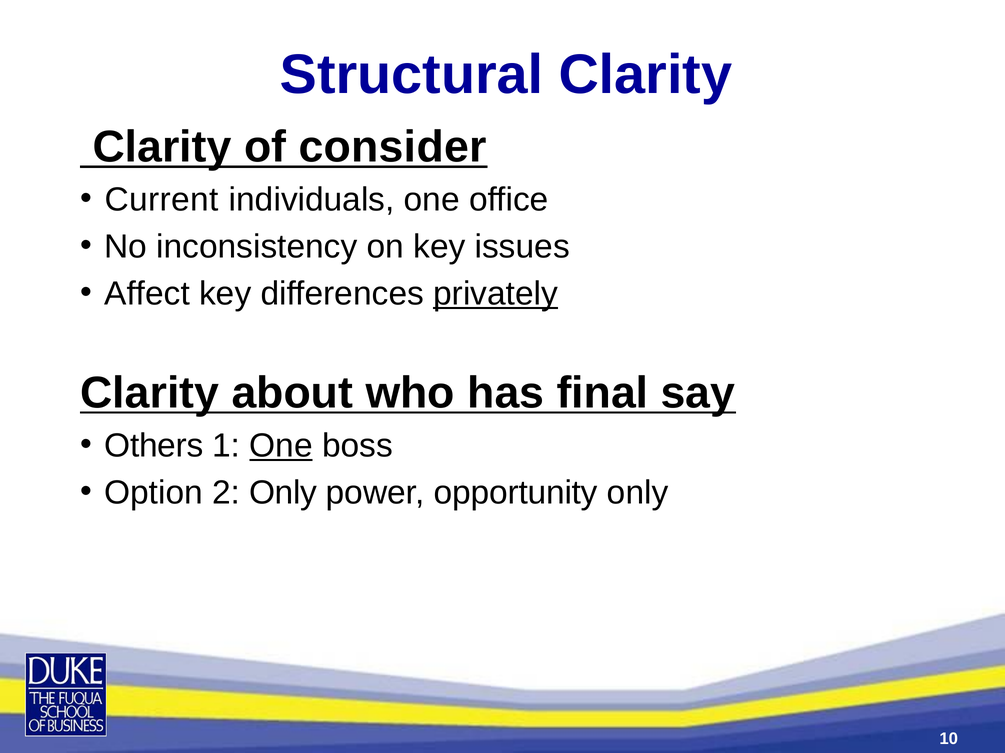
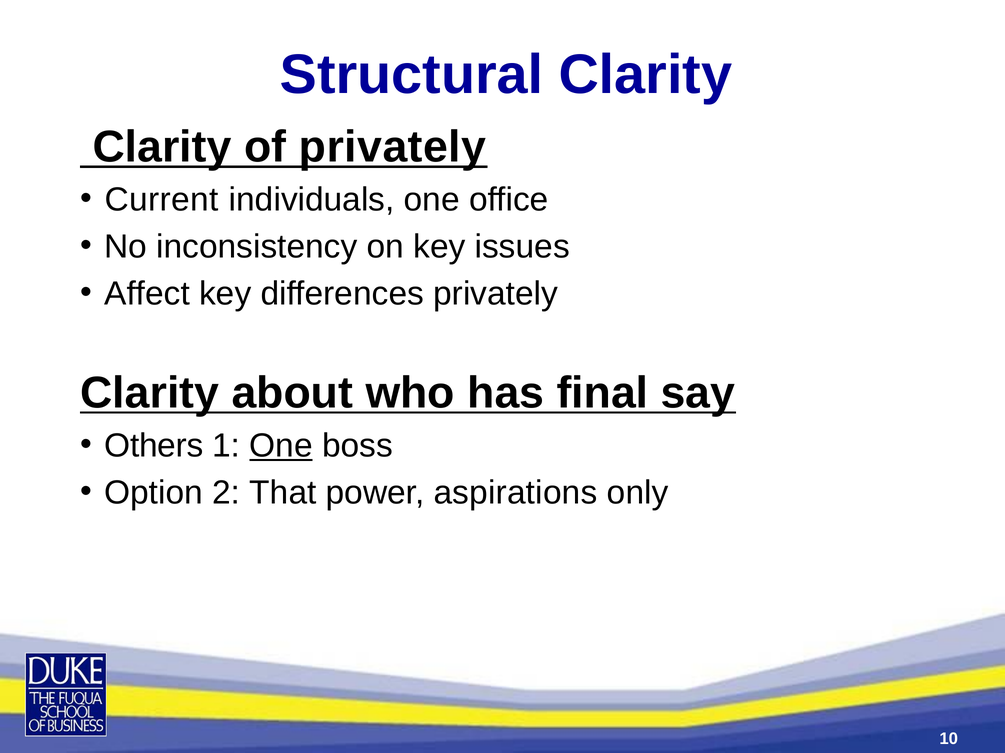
of consider: consider -> privately (393, 147)
privately underline: present -> none (496, 294)
2 Only: Only -> That (283, 493)
opportunity: opportunity -> aspirations (516, 493)
